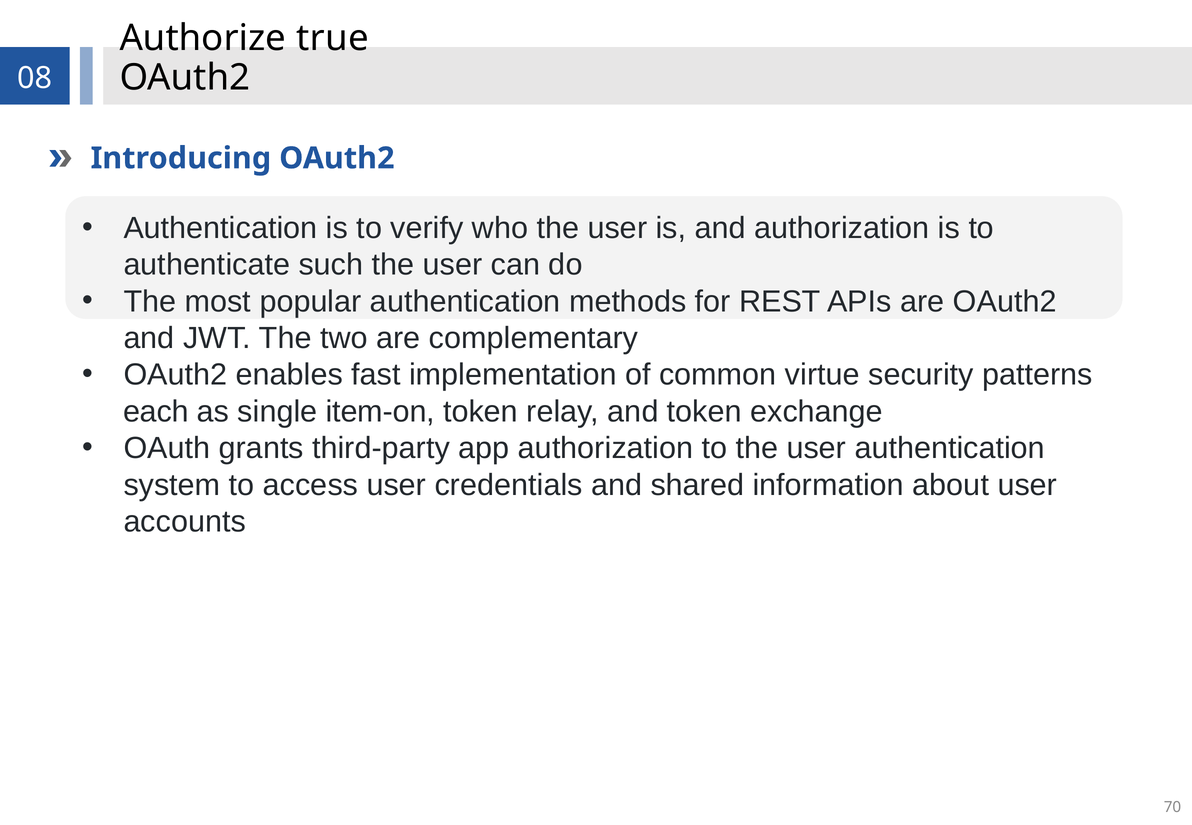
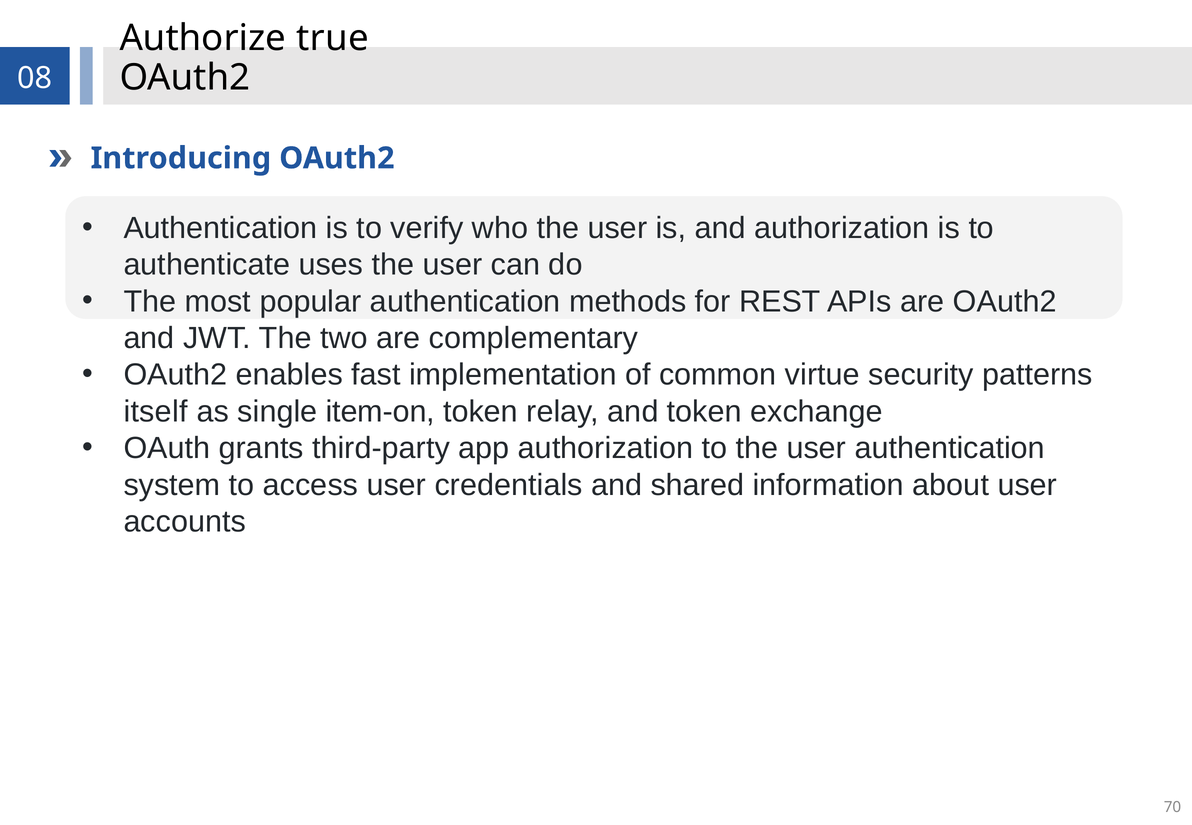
such: such -> uses (331, 265)
each: each -> itself (156, 412)
